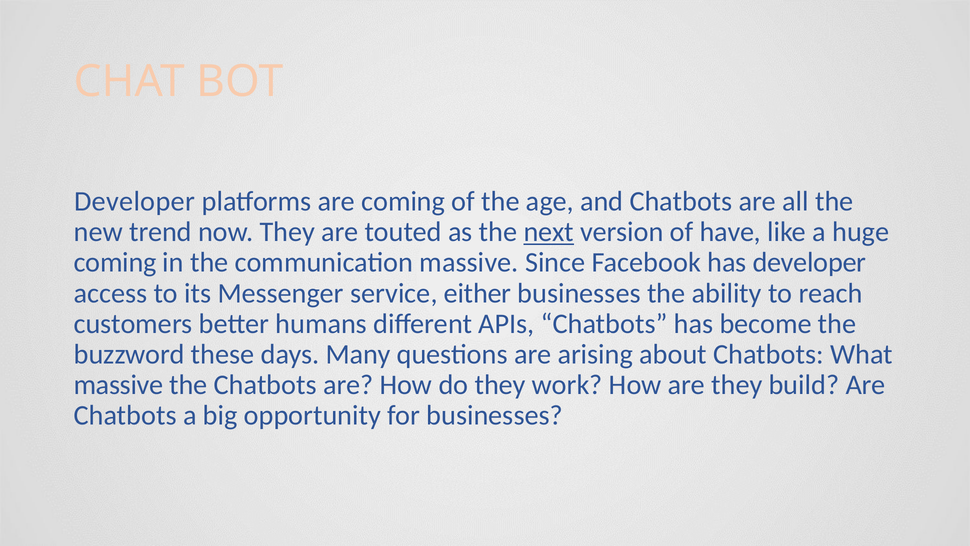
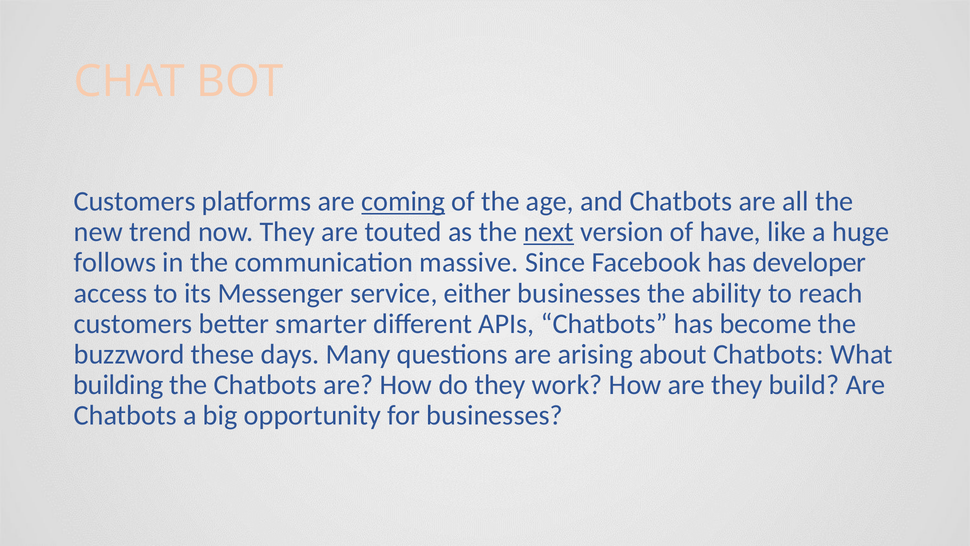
Developer: Developer -> Customers (135, 201)
coming underline: none -> present (403, 201)
coming: coming -> follows (115, 262)
humans: humans -> smarter (321, 324)
massive: massive -> building (118, 385)
